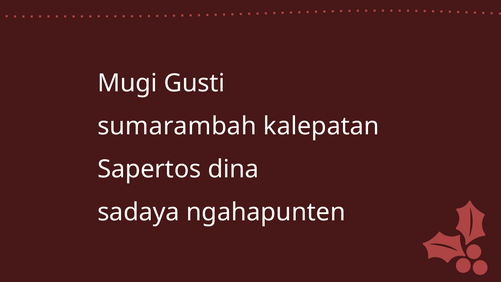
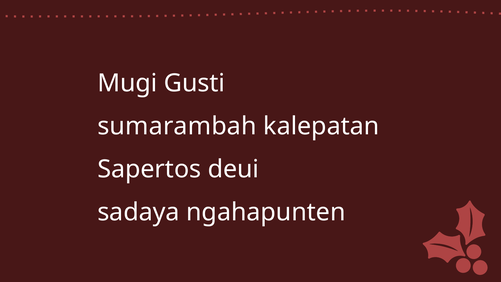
dina: dina -> deui (233, 169)
